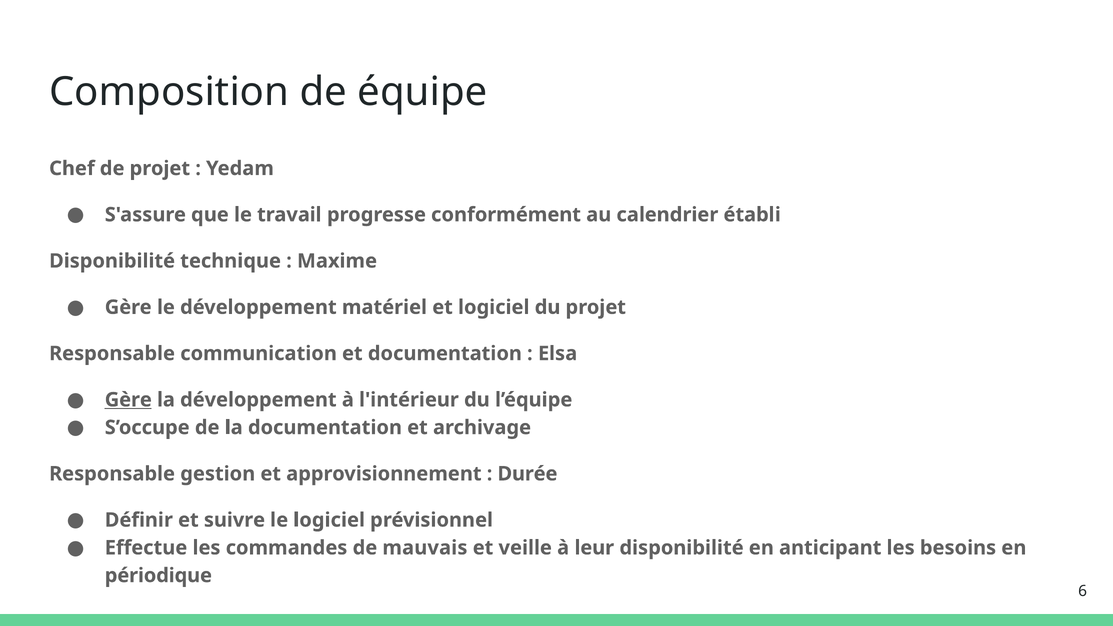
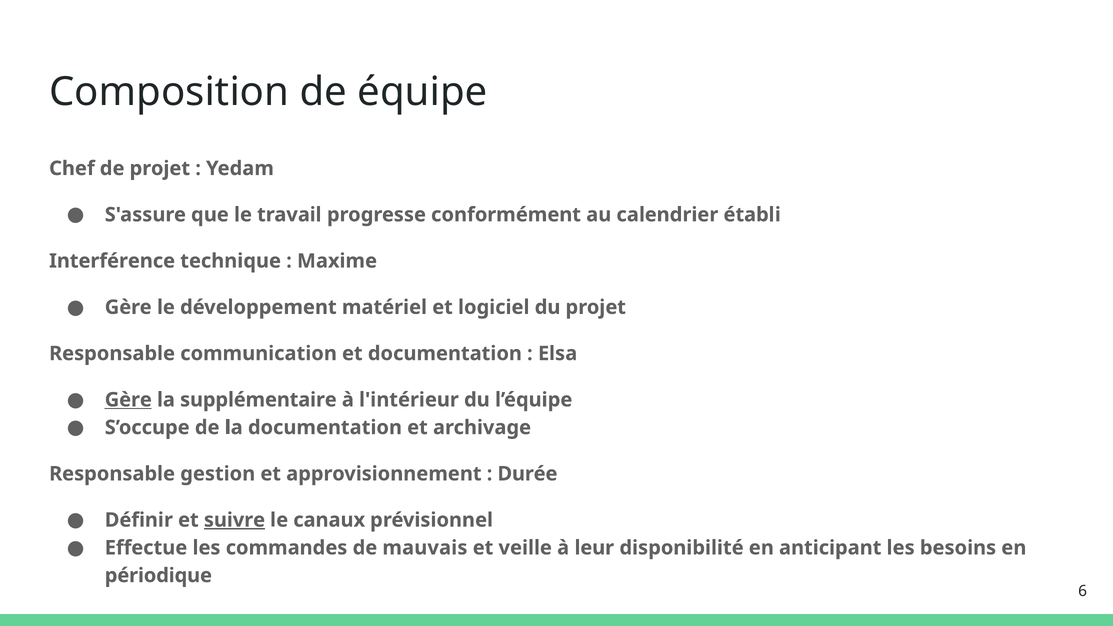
Disponibilité: Disponibilité -> Interférence (112, 261)
la développement: développement -> supplémentaire (258, 400)
suivre underline: none -> present (234, 520)
le logiciel: logiciel -> canaux (329, 520)
